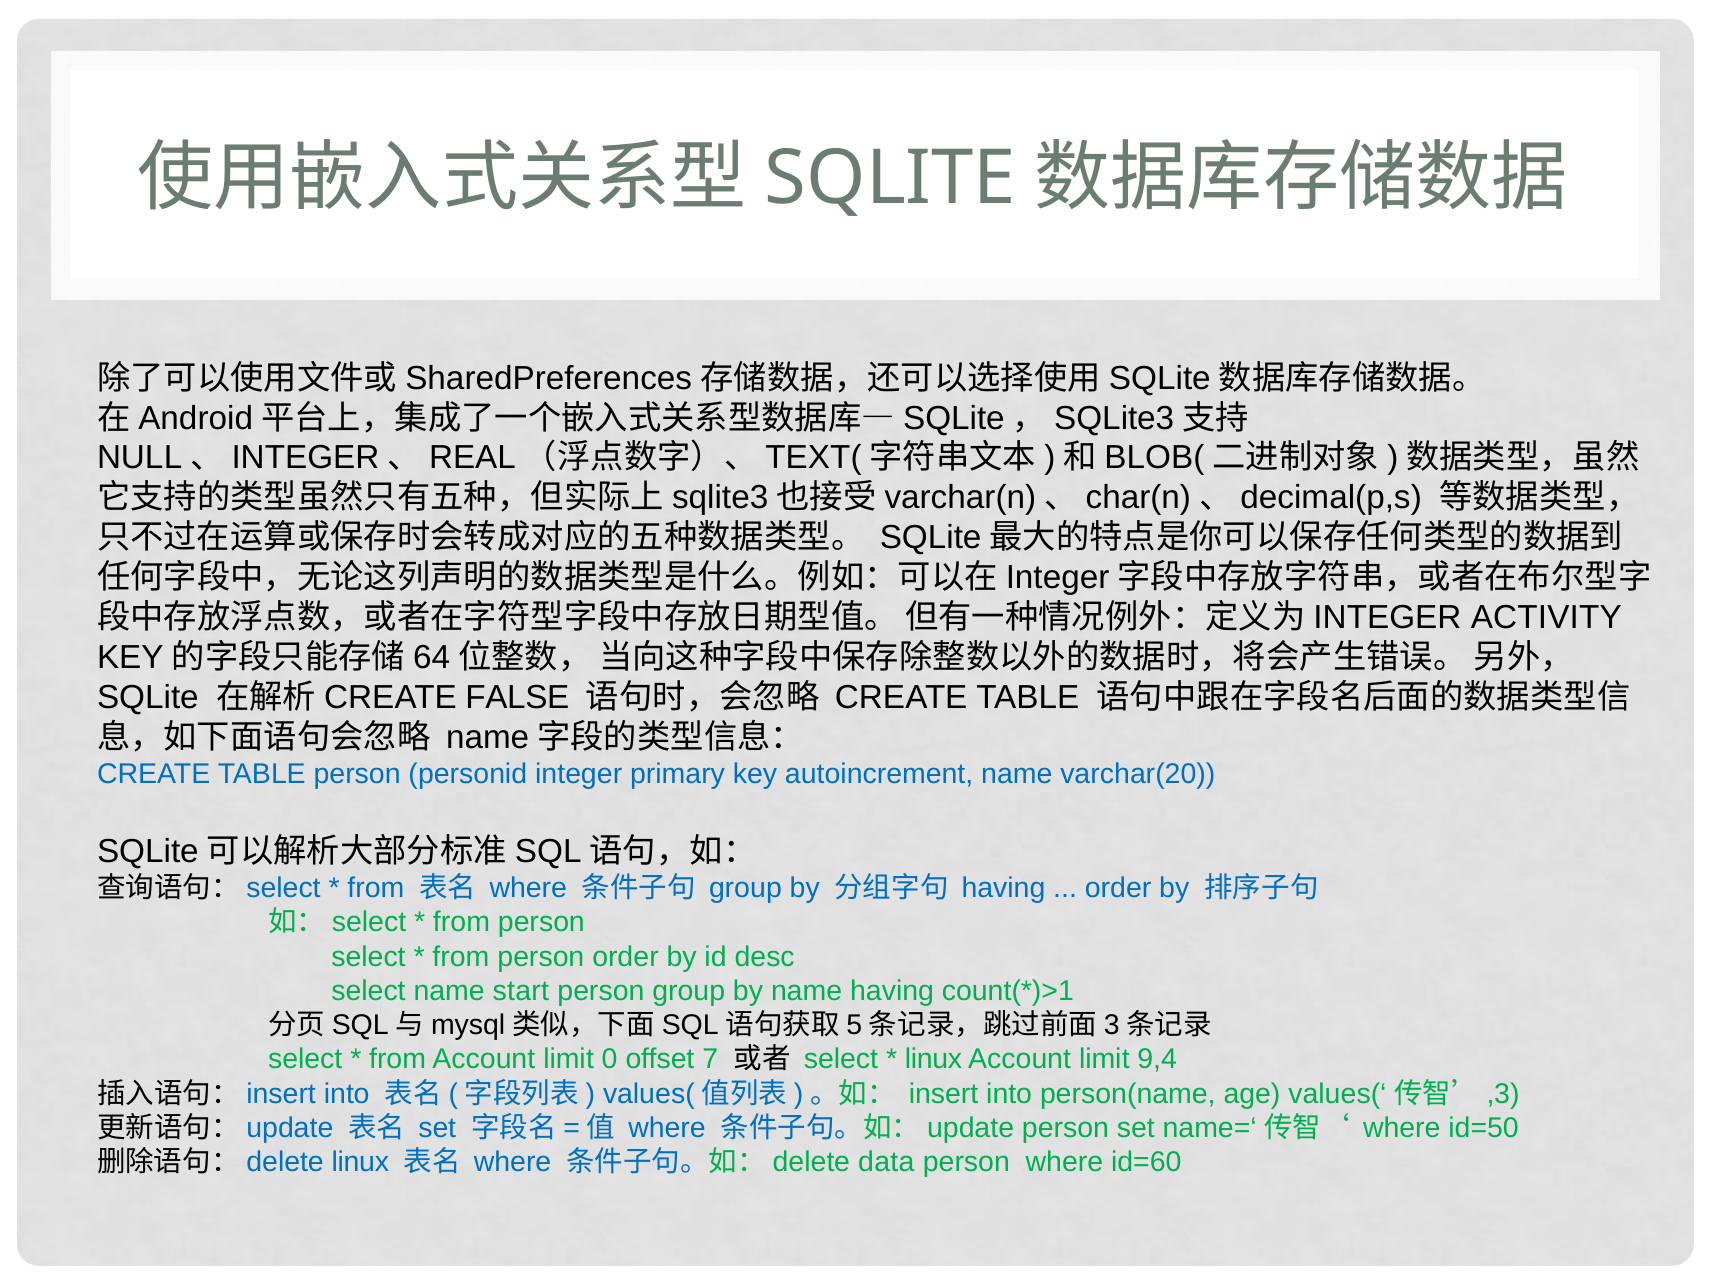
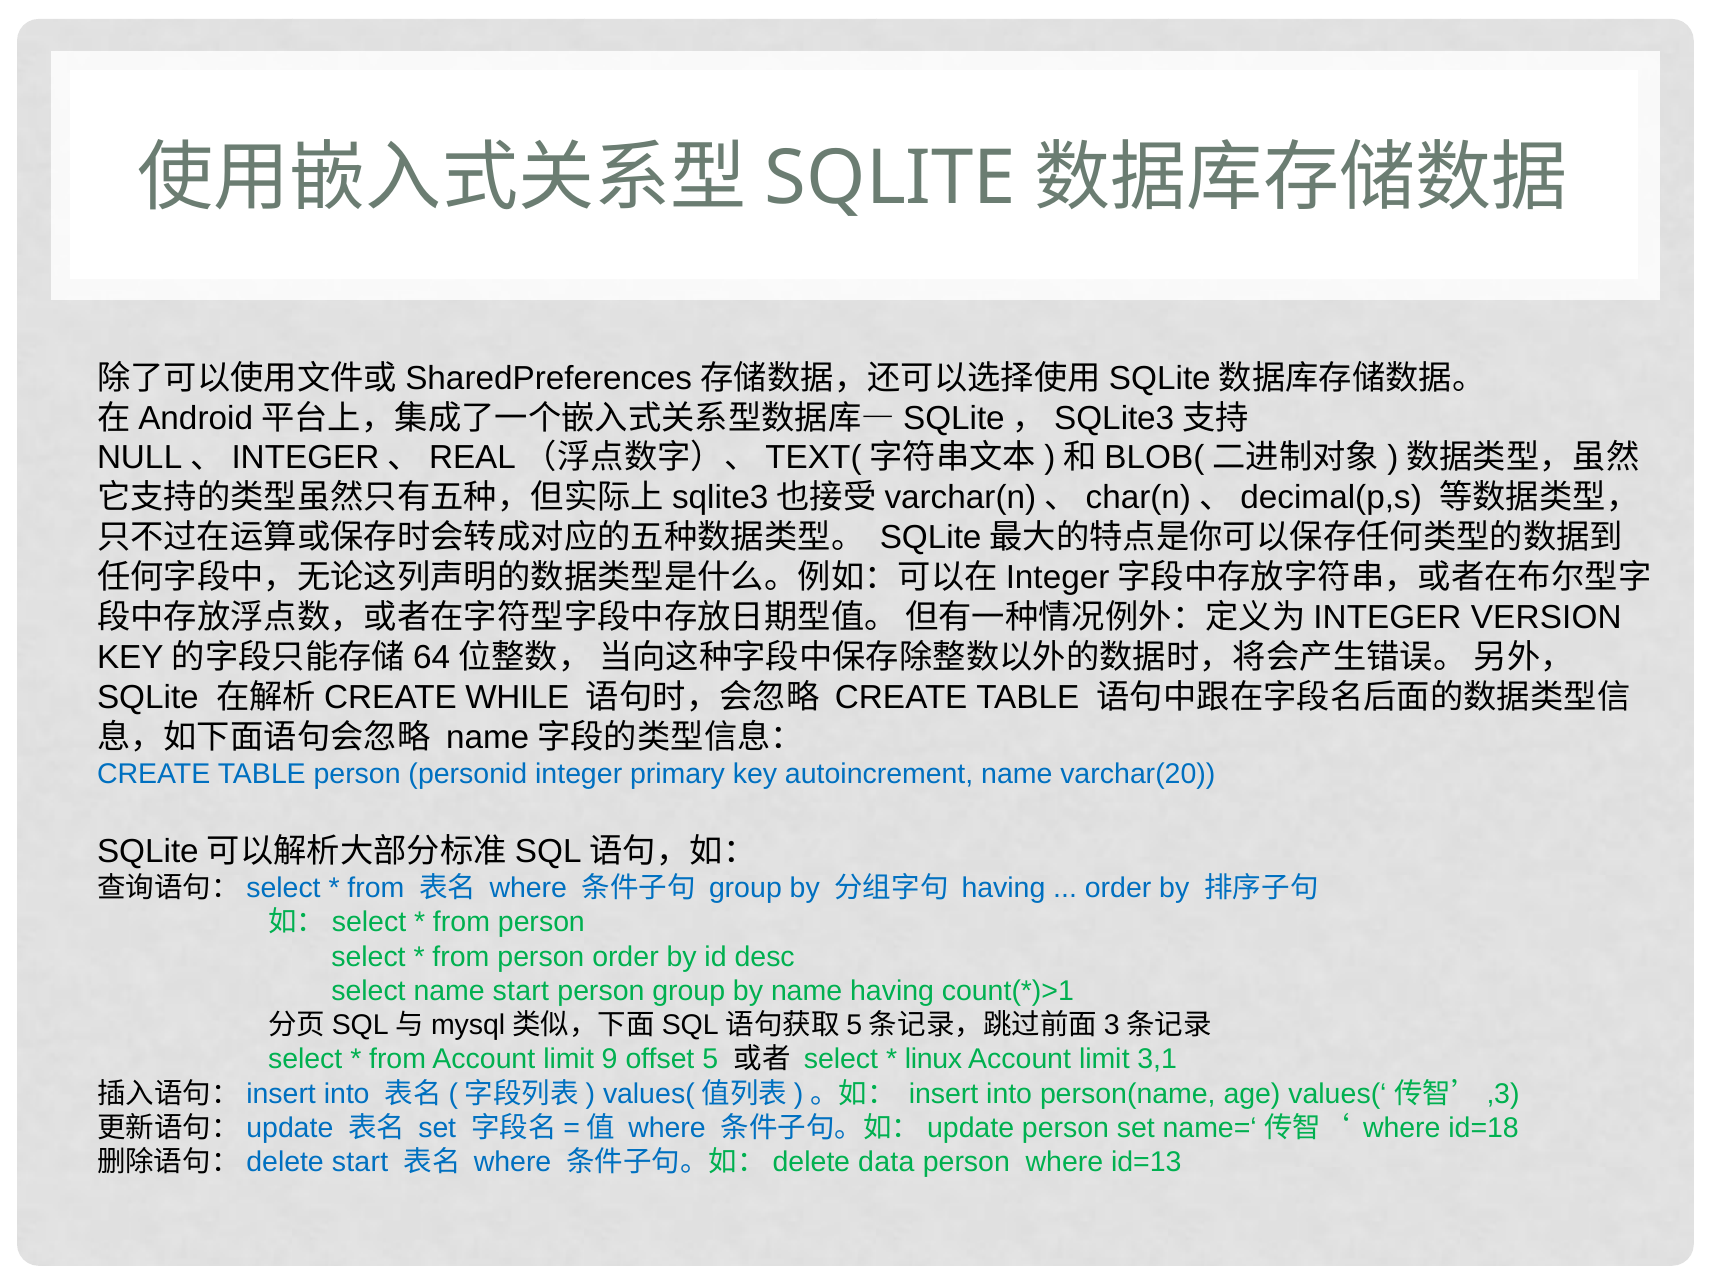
ACTIVITY: ACTIVITY -> VERSION (1546, 618)
FALSE: FALSE -> WHILE (517, 698)
0: 0 -> 9 (610, 1060)
7: 7 -> 5 (710, 1060)
9,4: 9,4 -> 3,1 (1157, 1060)
id=50: id=50 -> id=18 (1484, 1128)
linux: linux -> start (360, 1162)
id=60: id=60 -> id=13 (1146, 1162)
